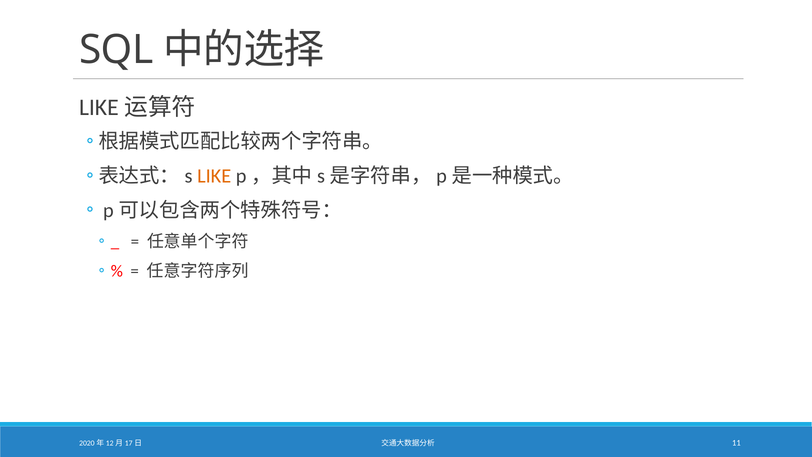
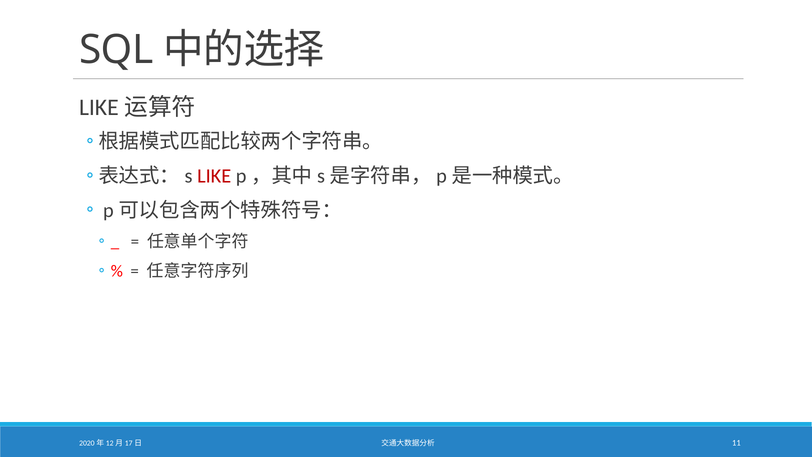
LIKE colour: orange -> red (214, 176)
